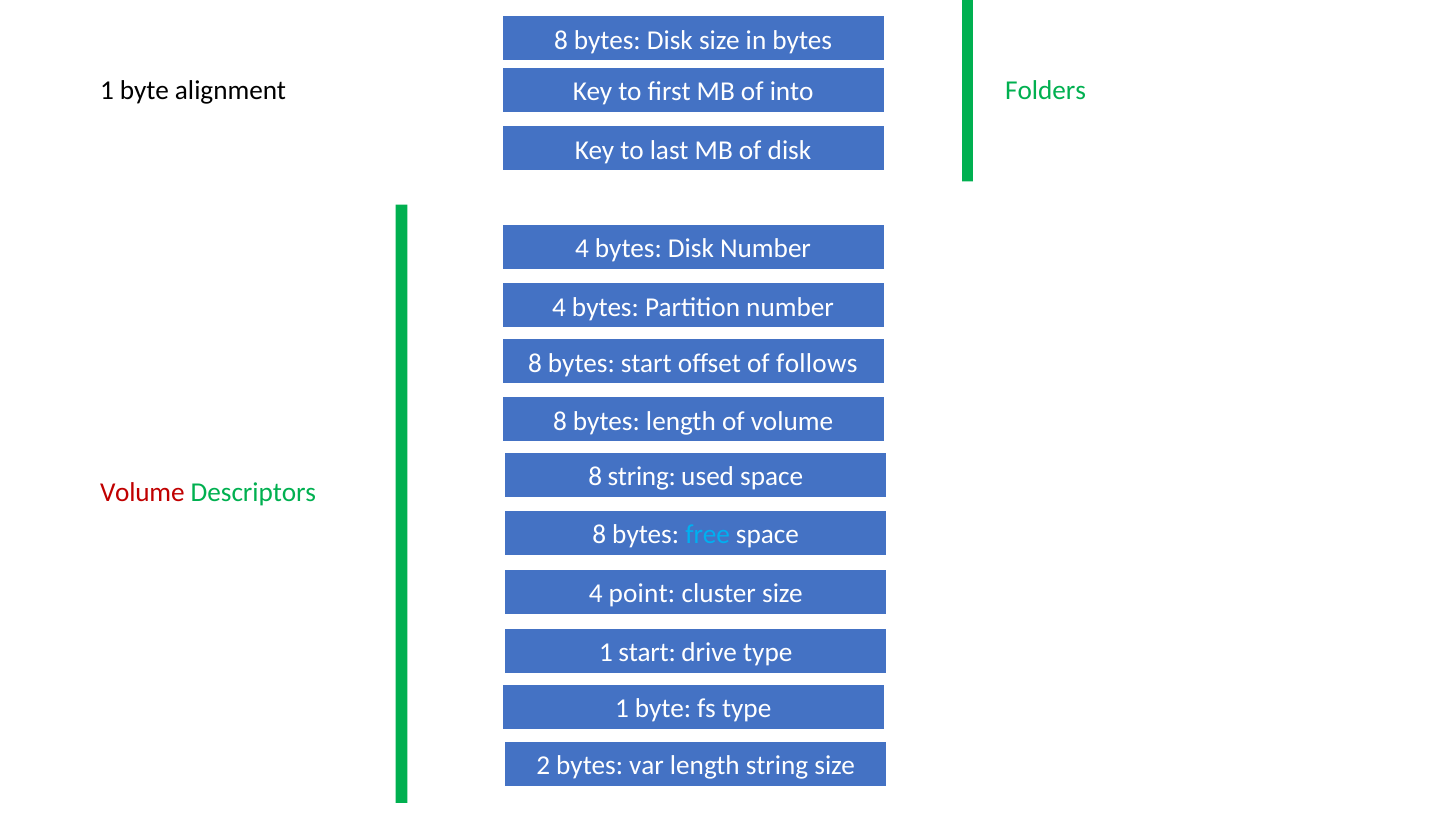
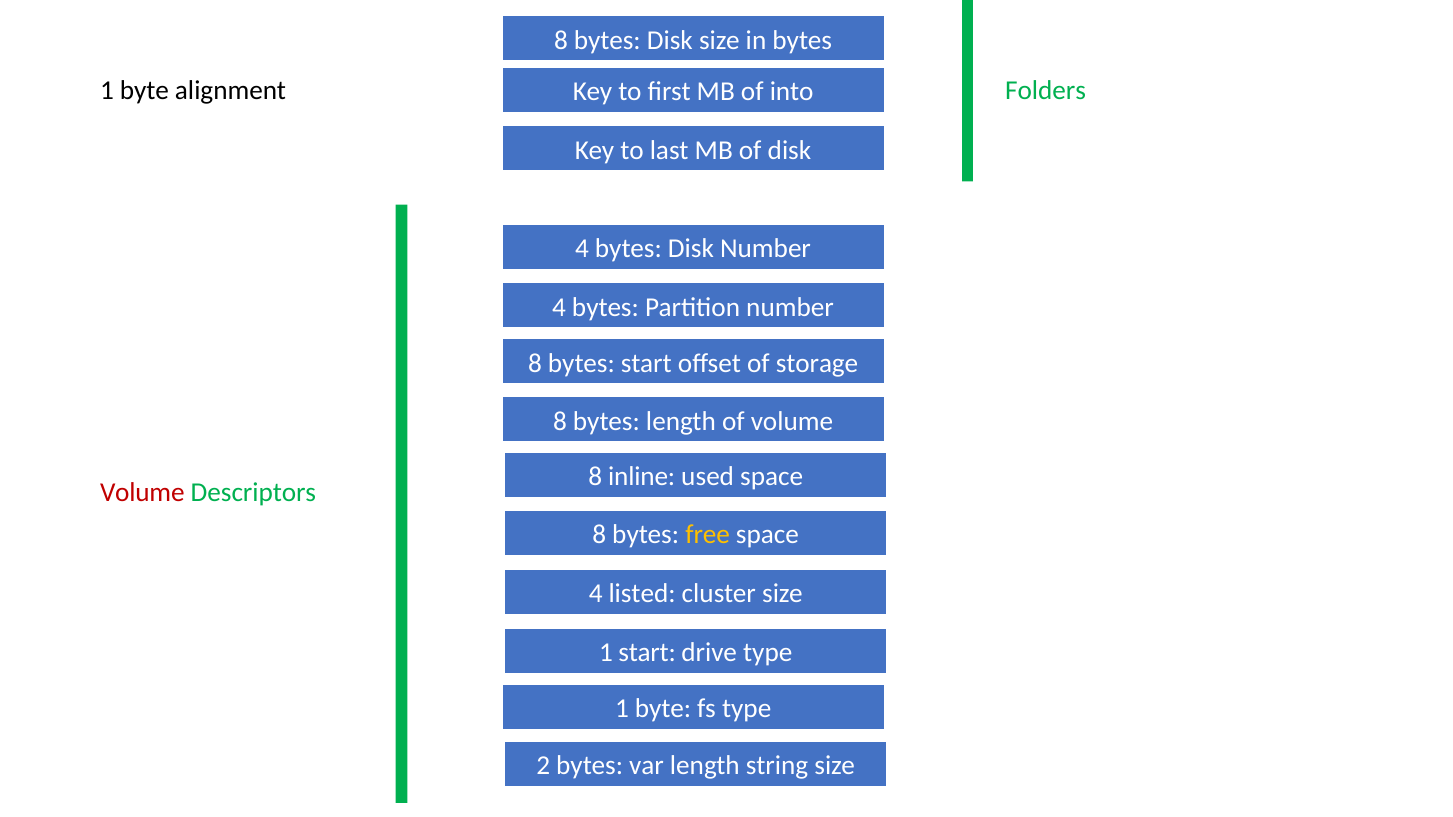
follows: follows -> storage (817, 363)
8 string: string -> inline (642, 477)
free colour: light blue -> yellow (708, 535)
point: point -> listed (642, 594)
